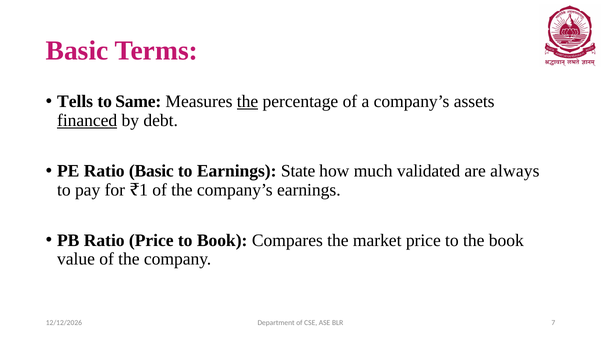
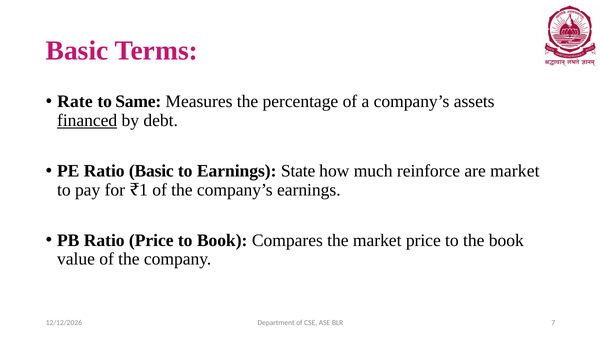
Tells: Tells -> Rate (75, 102)
the underline: present -> none (248, 102)
validated: validated -> reinforce (429, 171)
are always: always -> market (515, 171)
